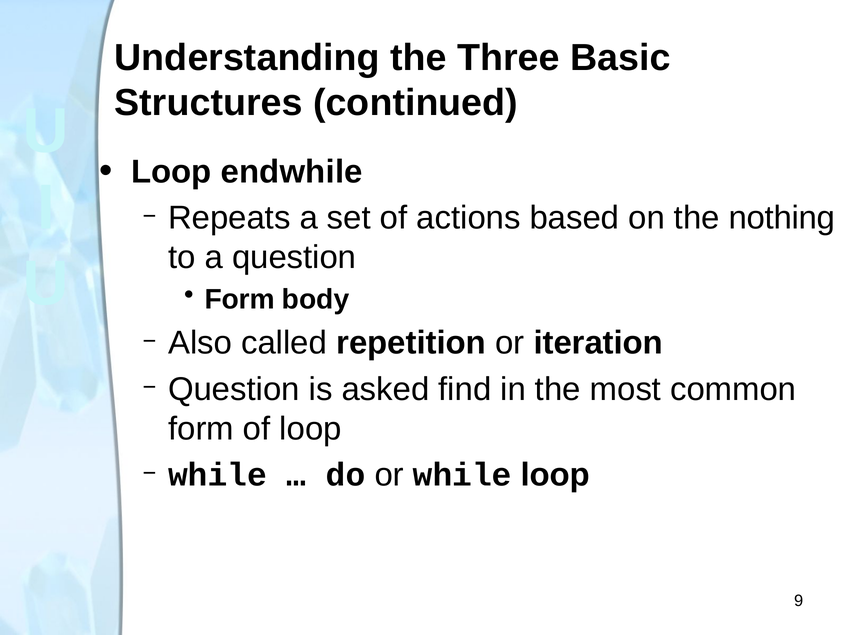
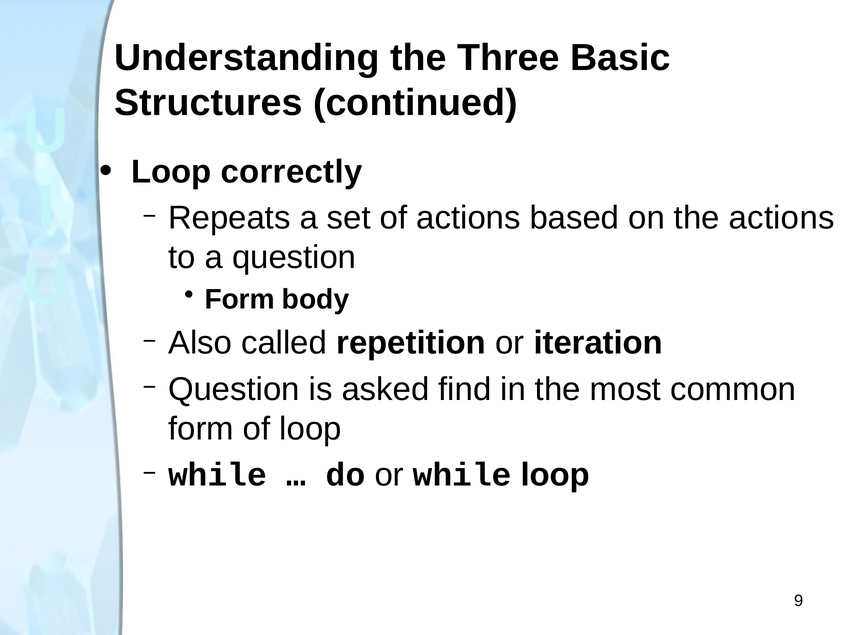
endwhile: endwhile -> correctly (292, 172)
the nothing: nothing -> actions (782, 218)
